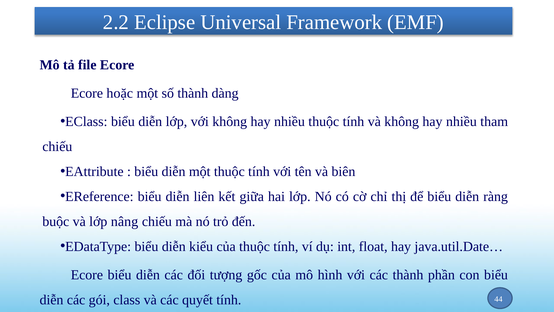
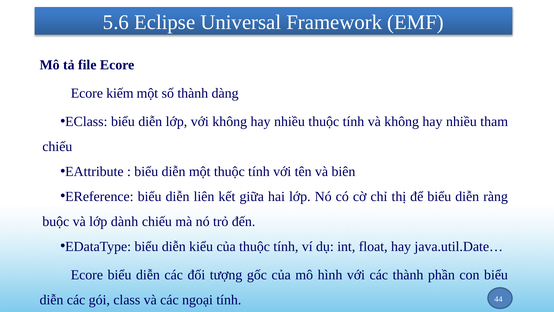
2.2: 2.2 -> 5.6 (116, 22)
hoặc: hoặc -> kiếm (120, 93)
nâng: nâng -> dành (125, 221)
quyết: quyết -> ngoại (198, 300)
